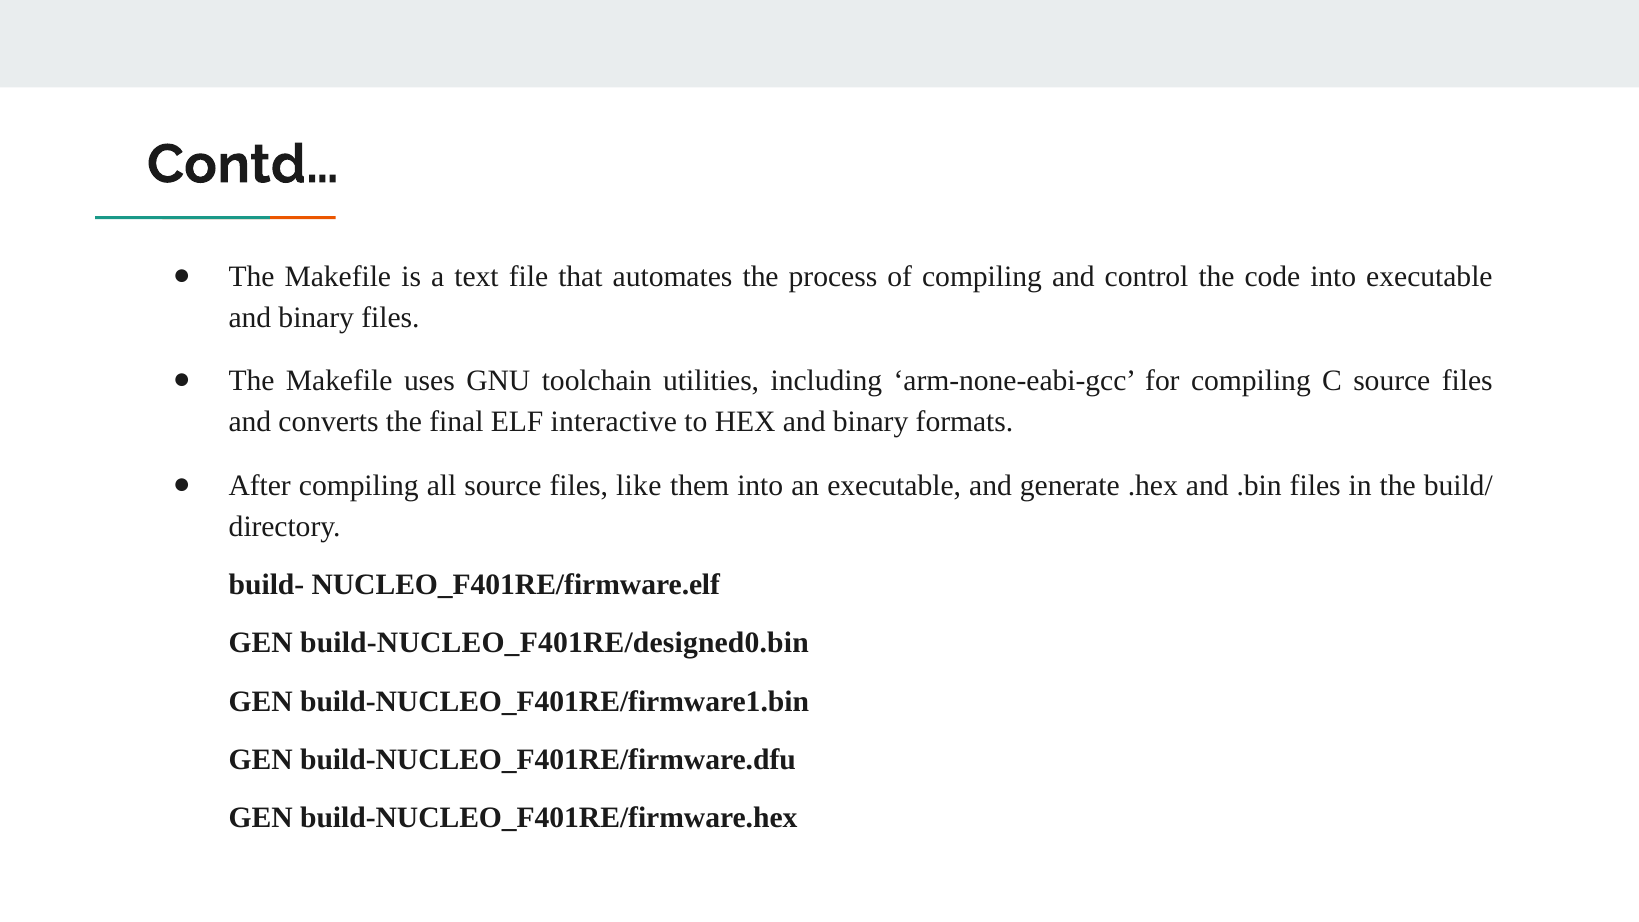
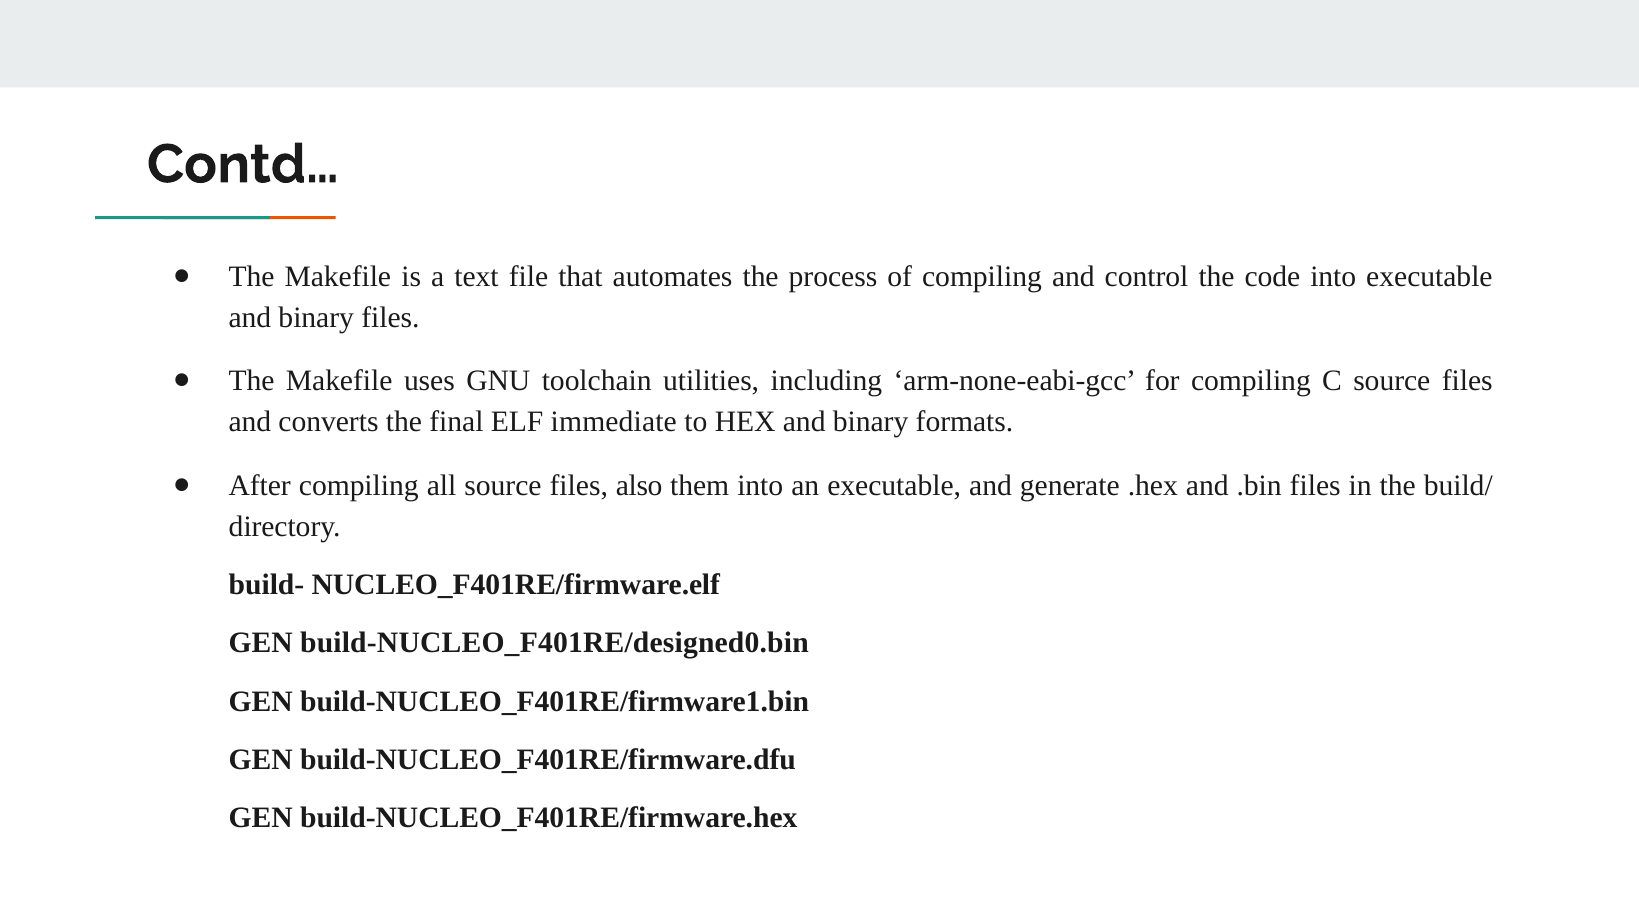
interactive: interactive -> immediate (614, 422)
like: like -> also (639, 486)
